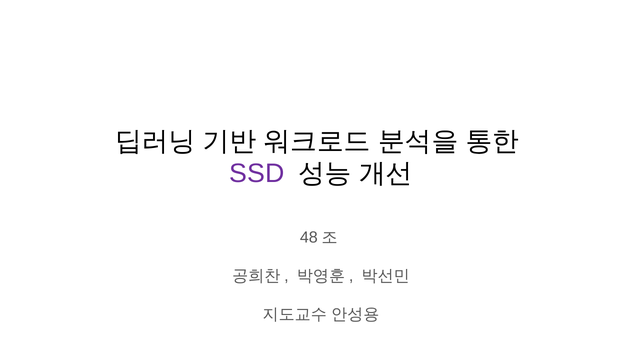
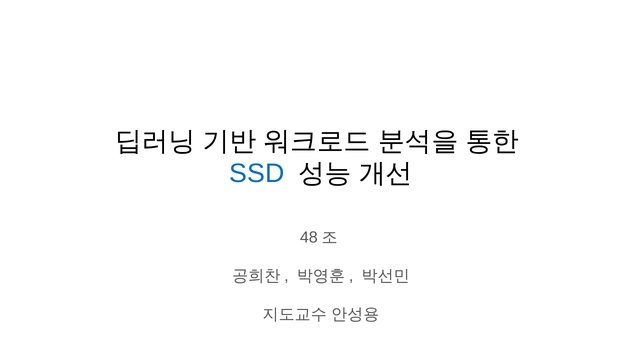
SSD colour: purple -> blue (257, 174)
